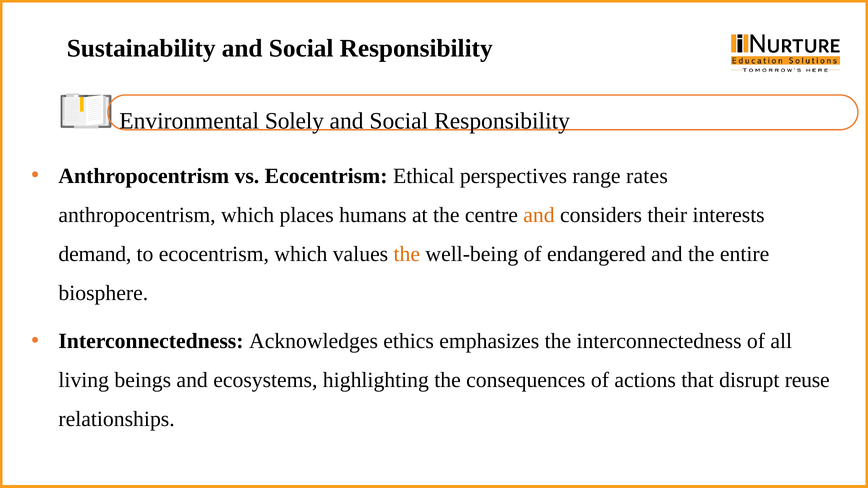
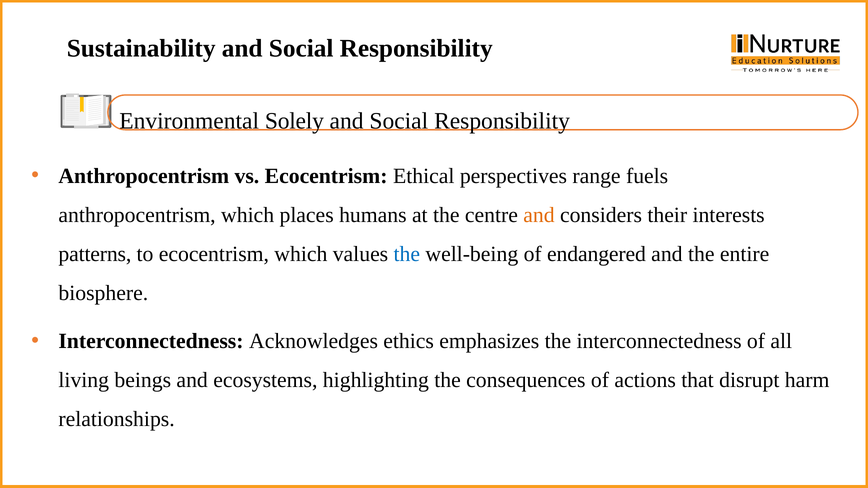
rates: rates -> fuels (647, 176)
demand: demand -> patterns (95, 254)
the colour: orange -> blue (407, 254)
reuse: reuse -> harm (807, 380)
